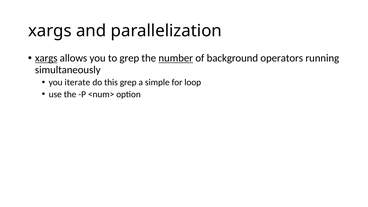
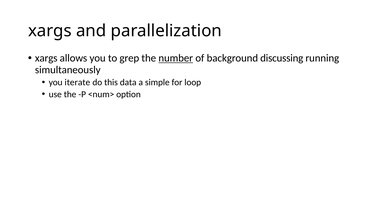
xargs underline: present -> none (46, 58)
operators: operators -> discussing (282, 58)
this grep: grep -> data (128, 82)
